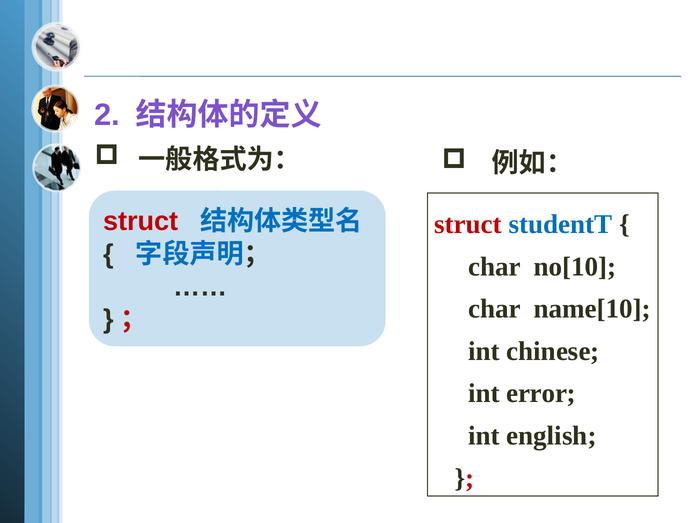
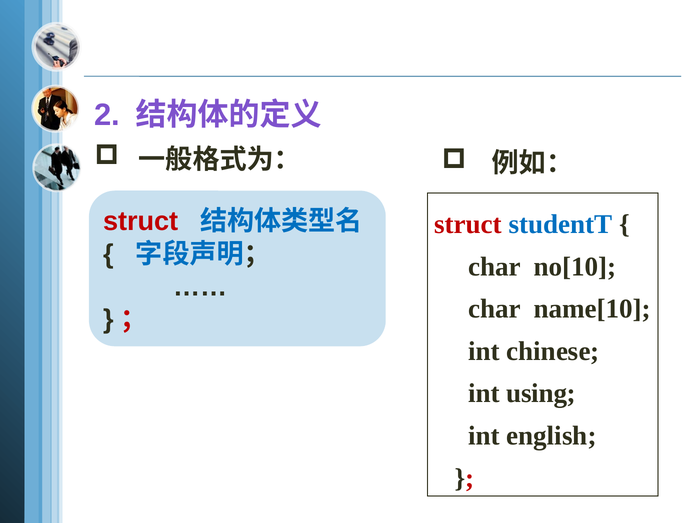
error: error -> using (541, 393)
